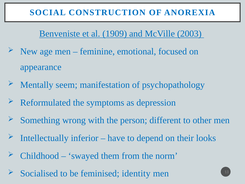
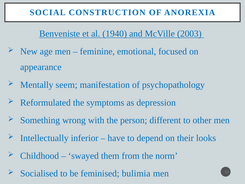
1909: 1909 -> 1940 (115, 34)
identity: identity -> bulimia (136, 173)
